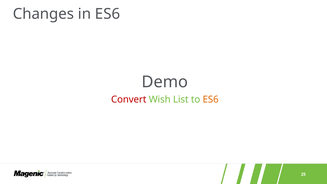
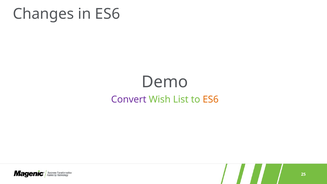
Convert colour: red -> purple (129, 99)
